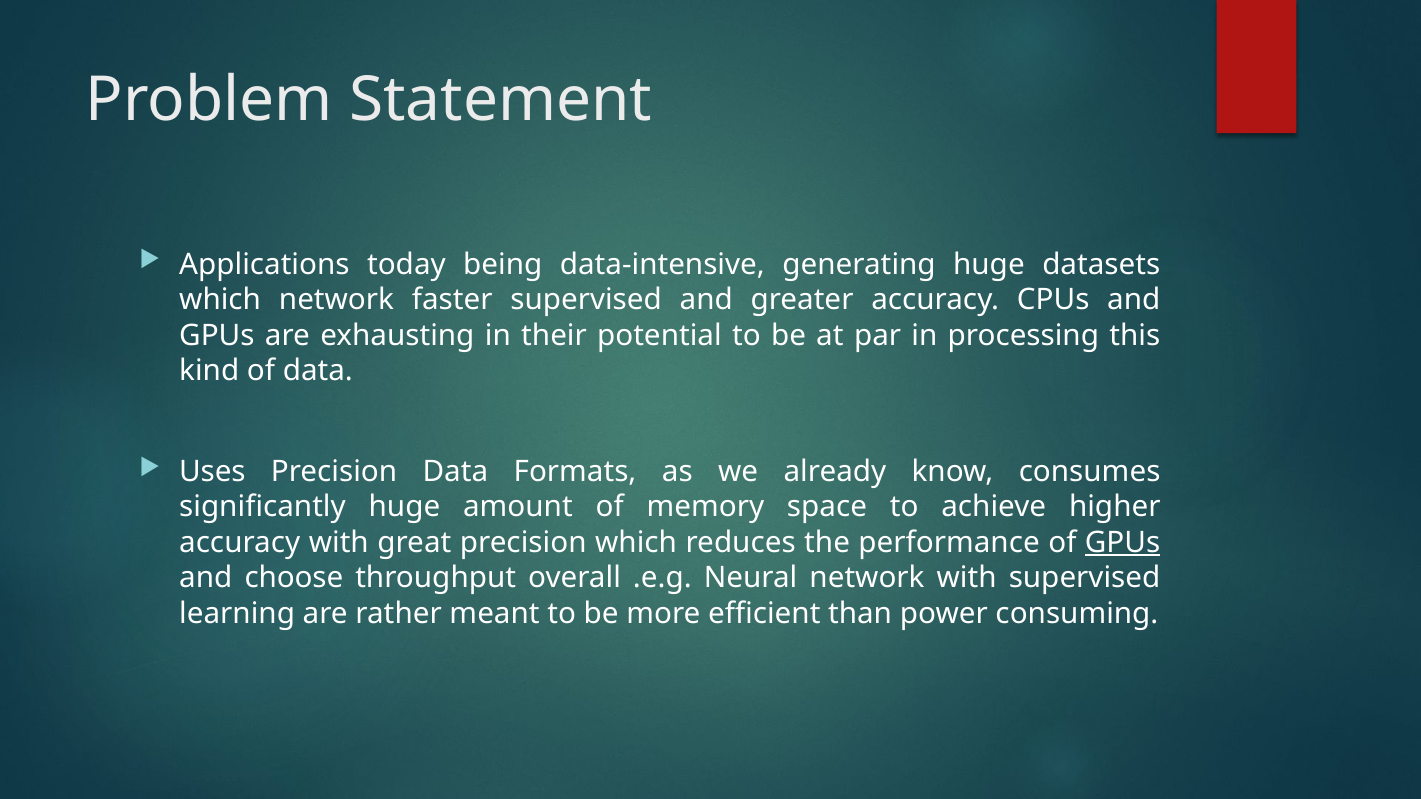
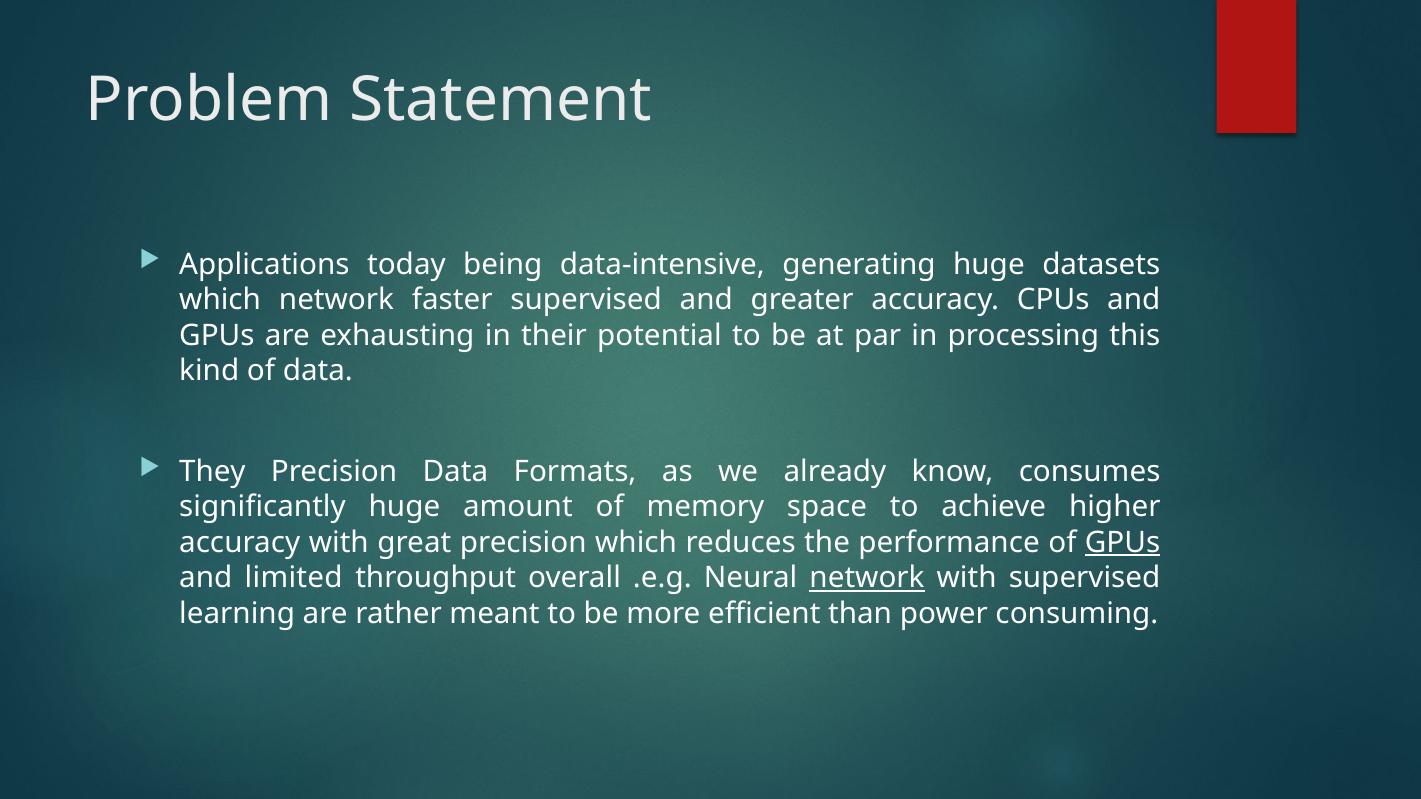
Uses: Uses -> They (212, 472)
choose: choose -> limited (294, 578)
network underline: none -> present (867, 578)
